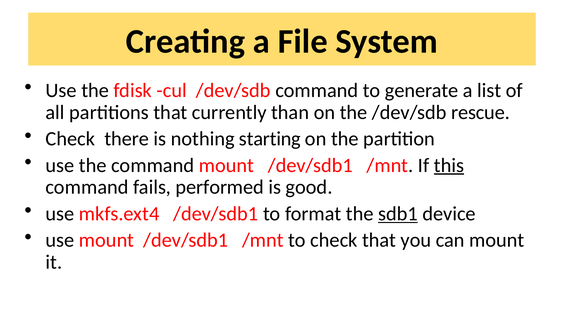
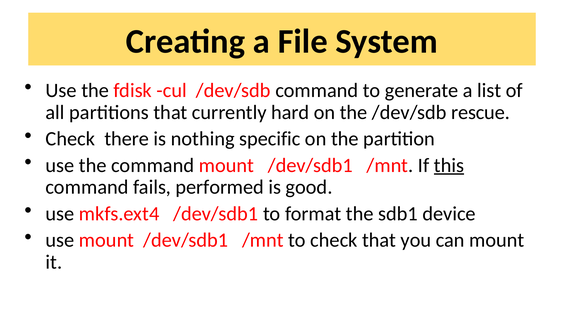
than: than -> hard (290, 112)
starting: starting -> specific (270, 139)
sdb1 underline: present -> none (398, 214)
